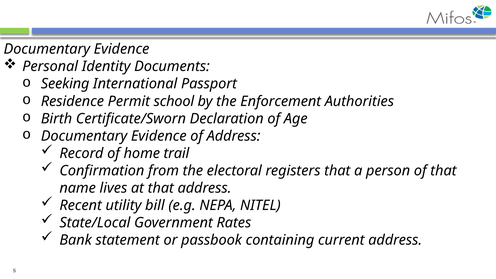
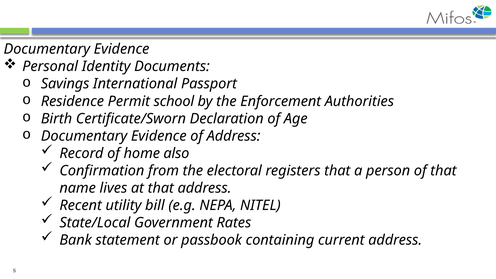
Seeking: Seeking -> Savings (65, 84)
trail: trail -> also (176, 153)
